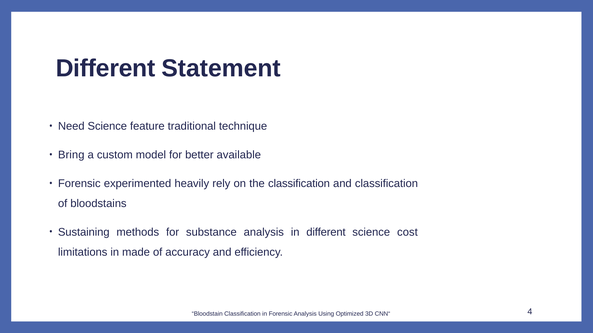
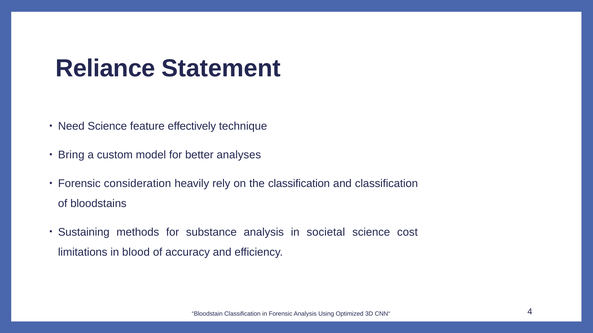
Different: Different -> Reliance (105, 68)
traditional: traditional -> effectively (192, 127)
available: available -> analyses (239, 155)
experimented: experimented -> consideration (138, 184)
in different: different -> societal (326, 233)
made: made -> blood (136, 253)
